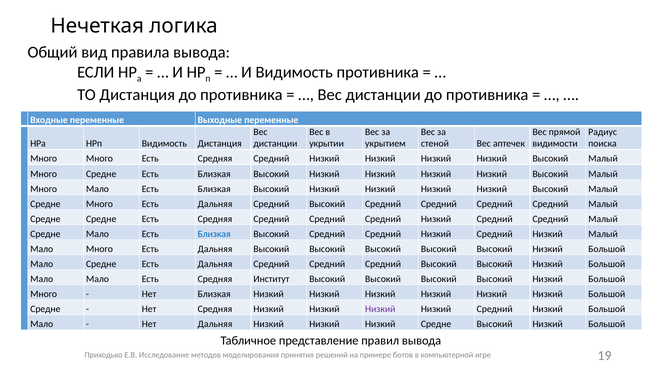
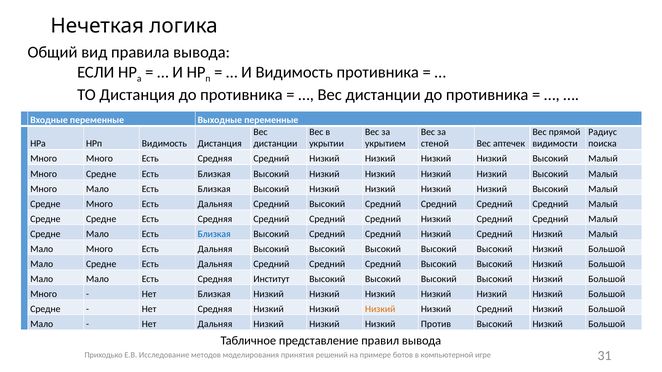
Низкий colour: purple -> orange (380, 309)
Низкий Средне: Средне -> Против (436, 325)
19: 19 -> 31 (605, 356)
